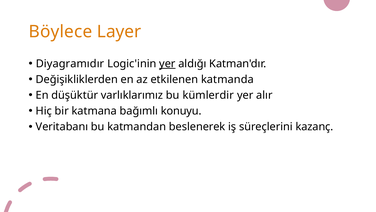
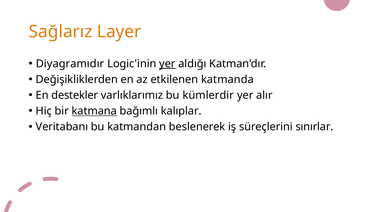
Böylece: Böylece -> Sağlarız (61, 32)
düşüktür: düşüktür -> destekler (75, 95)
katmana underline: none -> present (94, 111)
konuyu: konuyu -> kalıplar (181, 111)
kazanç: kazanç -> sınırlar (314, 127)
